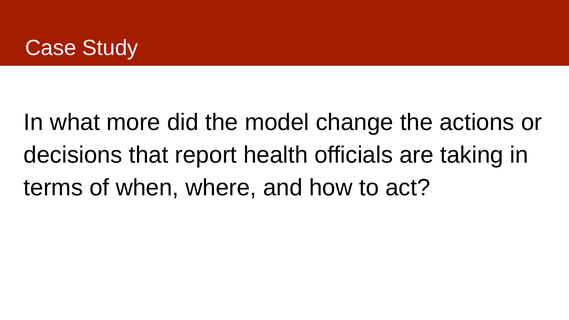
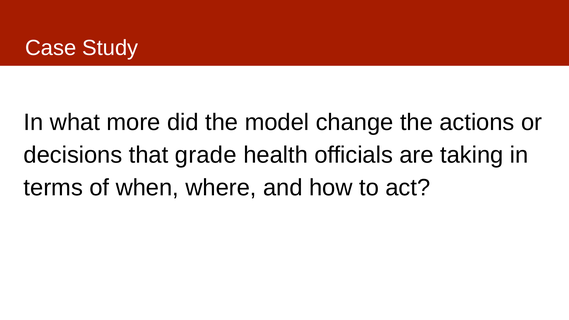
report: report -> grade (206, 155)
